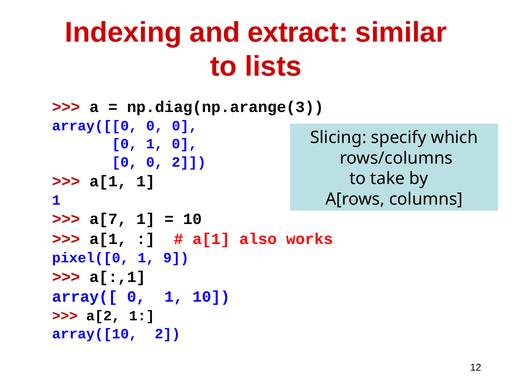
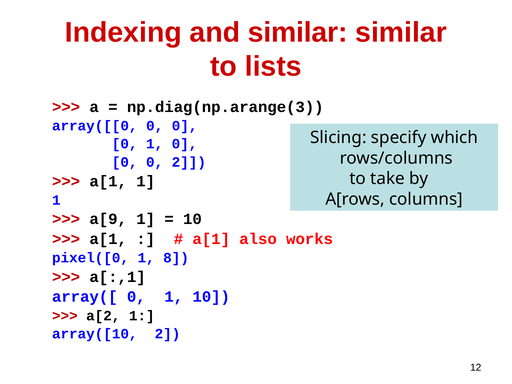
and extract: extract -> similar (298, 32)
a[7: a[7 -> a[9 (108, 219)
9: 9 -> 8 (176, 258)
